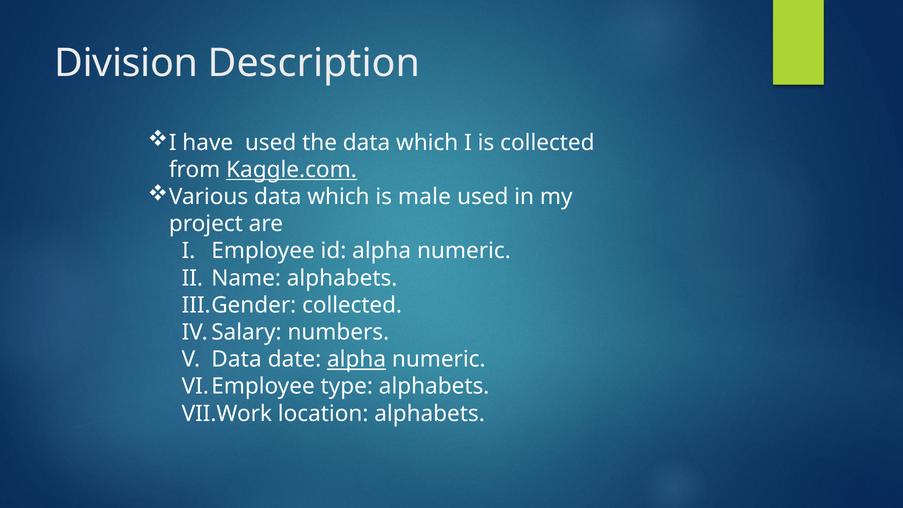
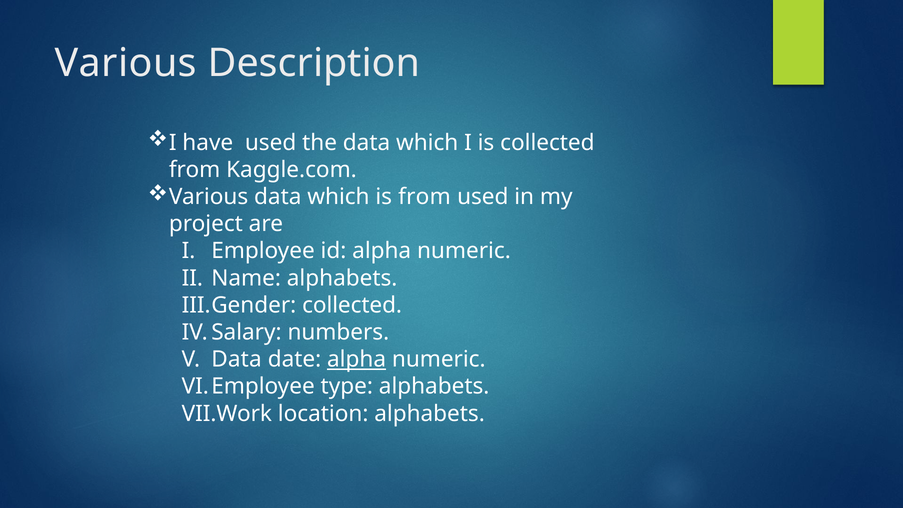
Division: Division -> Various (126, 63)
Kaggle.com underline: present -> none (291, 170)
is male: male -> from (424, 197)
